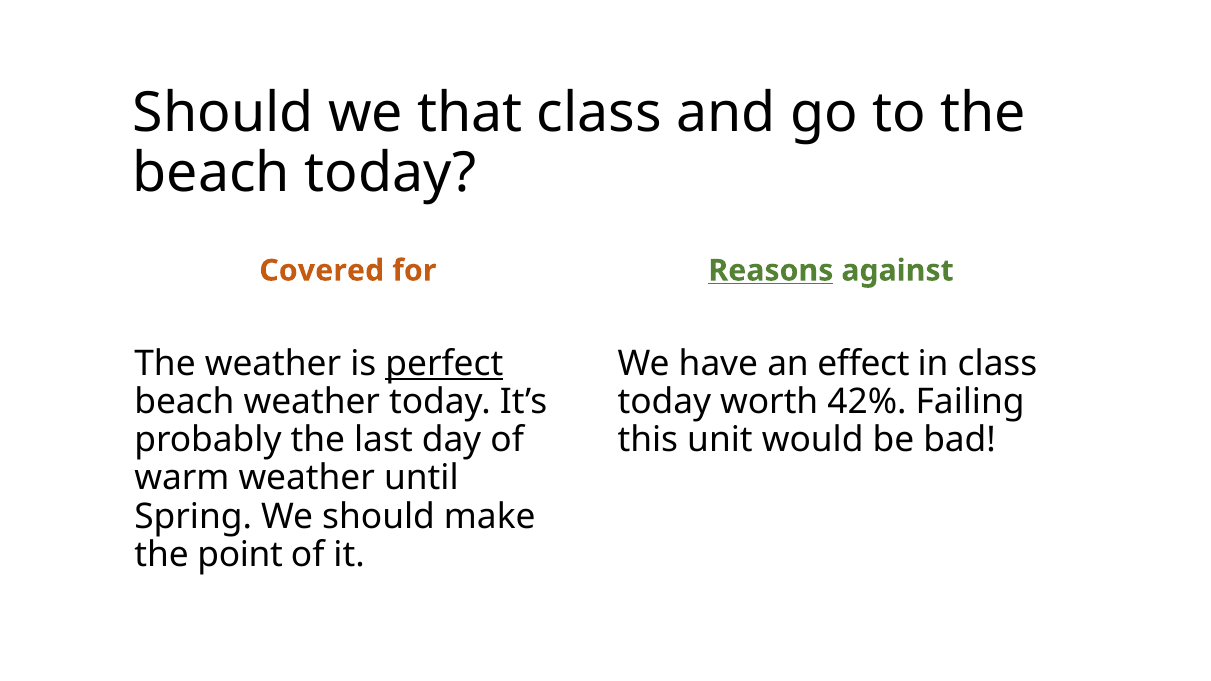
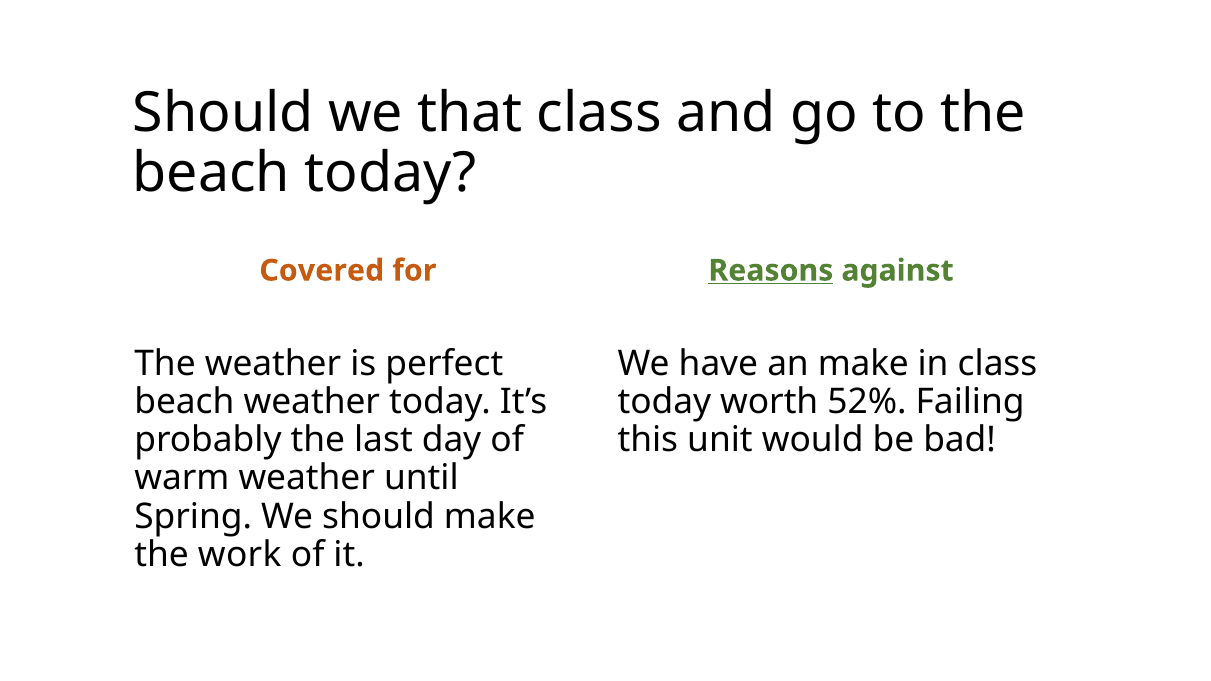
perfect underline: present -> none (444, 364)
an effect: effect -> make (863, 364)
42%: 42% -> 52% (867, 402)
point: point -> work (240, 555)
